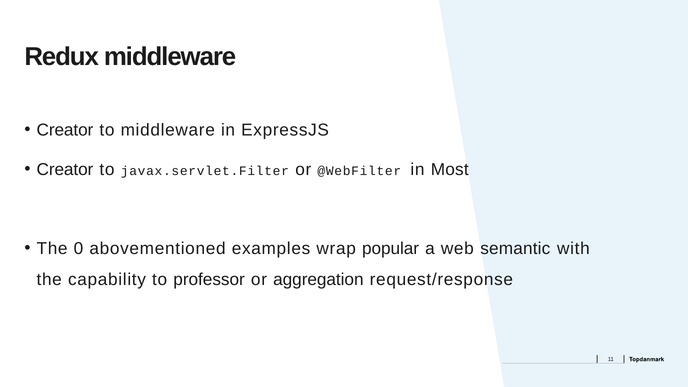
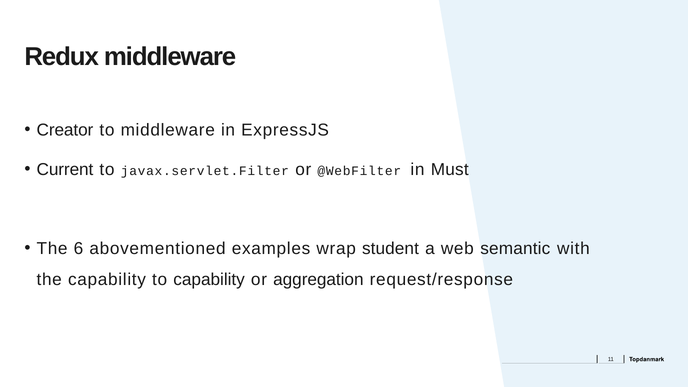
Creator: Creator -> Current (65, 169)
Most: Most -> Must (450, 169)
0: 0 -> 6 (79, 249)
popular: popular -> student (390, 249)
to professor: professor -> capability (209, 280)
